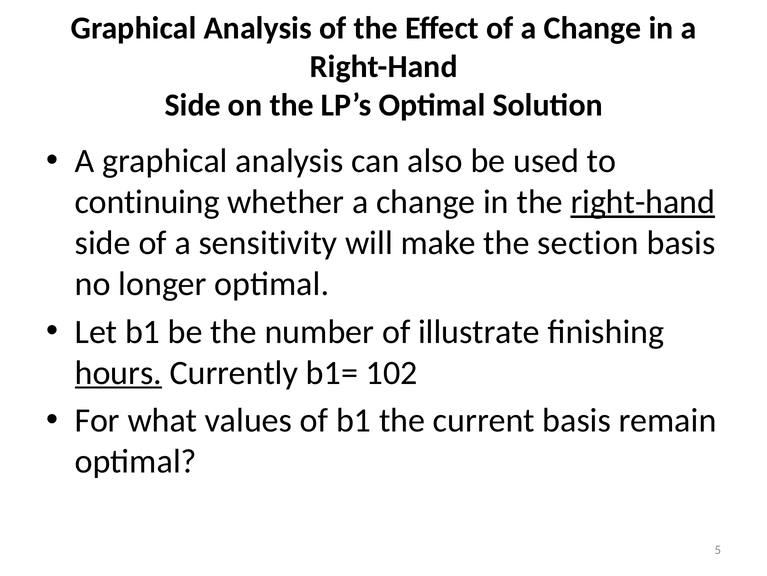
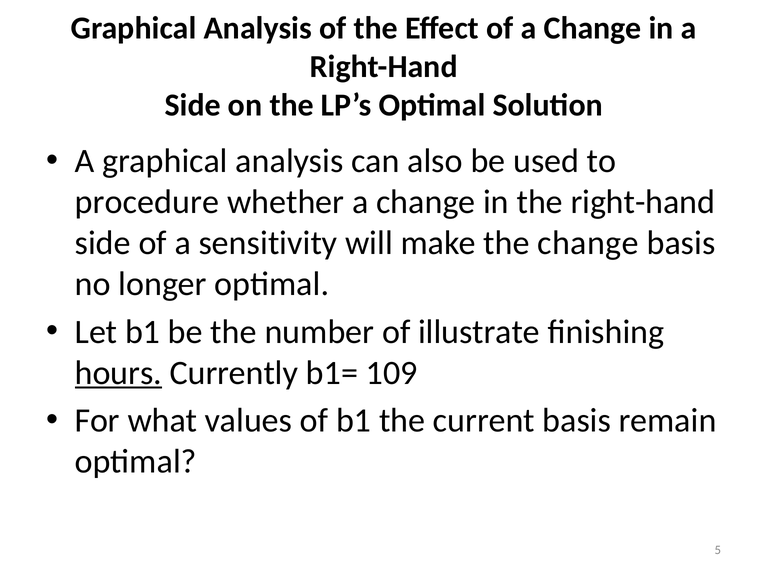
continuing: continuing -> procedure (147, 202)
right-hand underline: present -> none (643, 202)
the section: section -> change (588, 243)
102: 102 -> 109 (392, 372)
